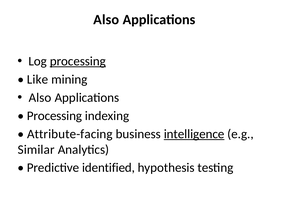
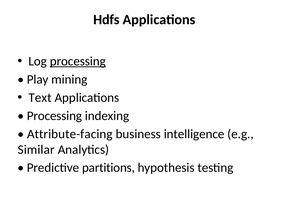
Also: Also -> Hdfs (106, 20)
Like: Like -> Play (38, 79)
Also: Also -> Text (40, 98)
intelligence underline: present -> none (194, 134)
identified: identified -> partitions (109, 168)
